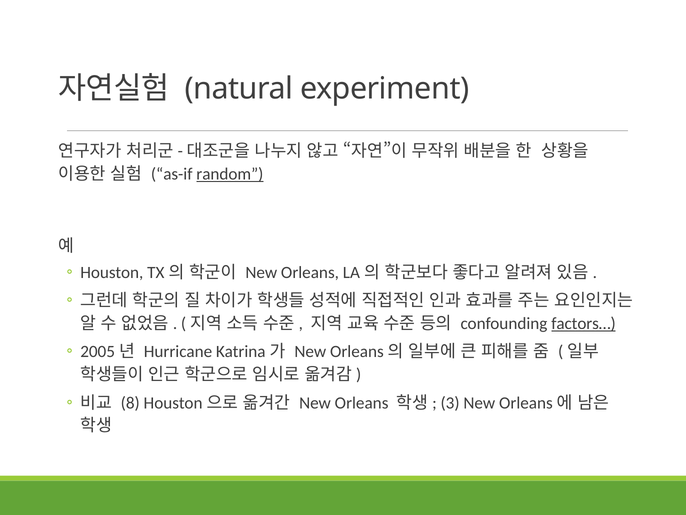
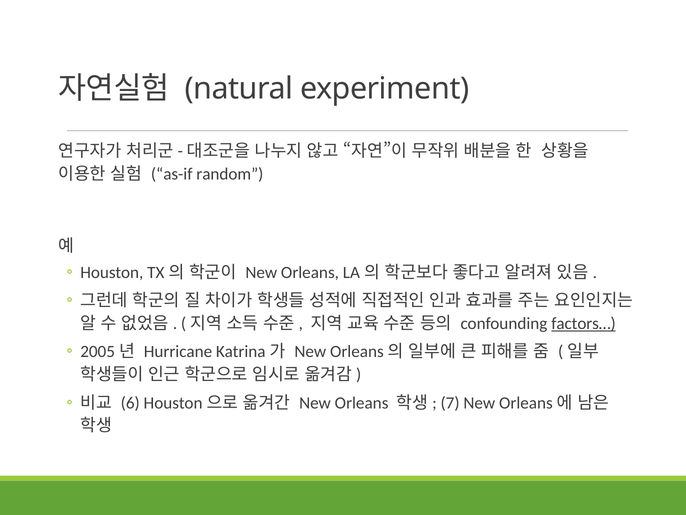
random underline: present -> none (230, 174)
8: 8 -> 6 (130, 402)
3: 3 -> 7 (450, 402)
